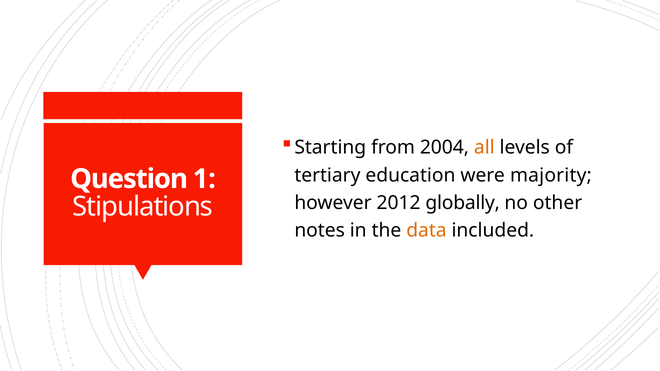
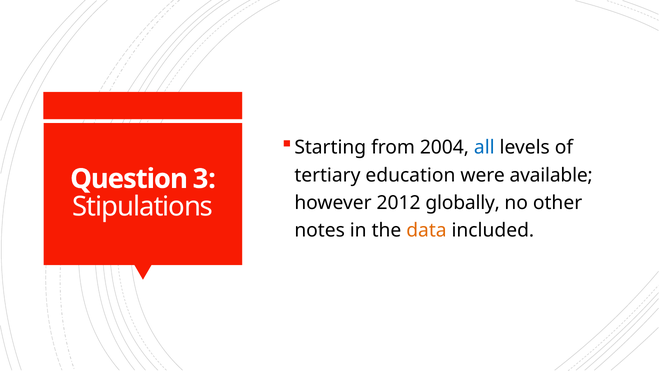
all colour: orange -> blue (484, 148)
majority: majority -> available (551, 175)
1: 1 -> 3 (204, 179)
